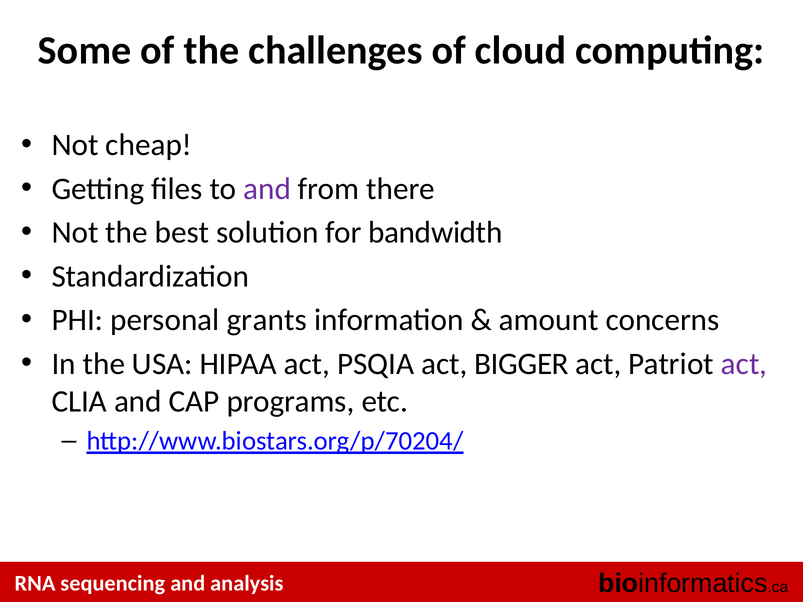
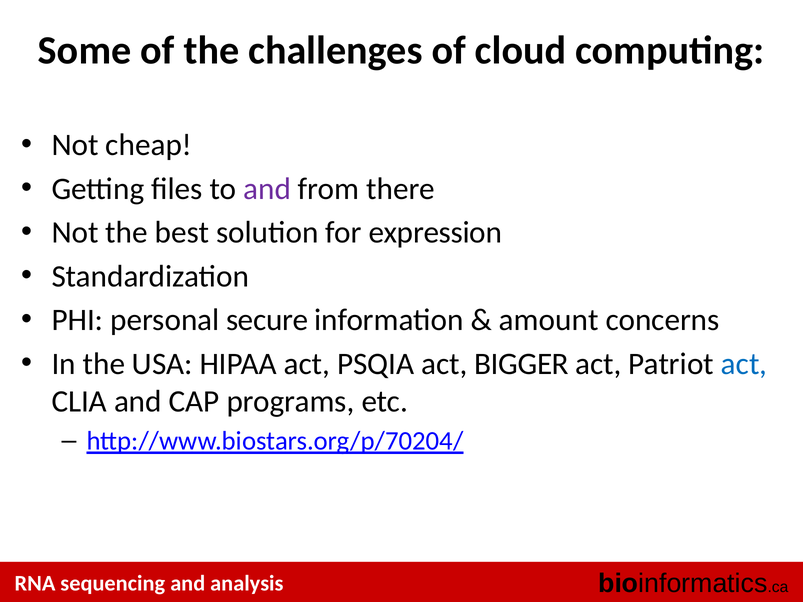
bandwidth: bandwidth -> expression (435, 233)
grants: grants -> secure (267, 320)
act colour: purple -> blue (744, 364)
